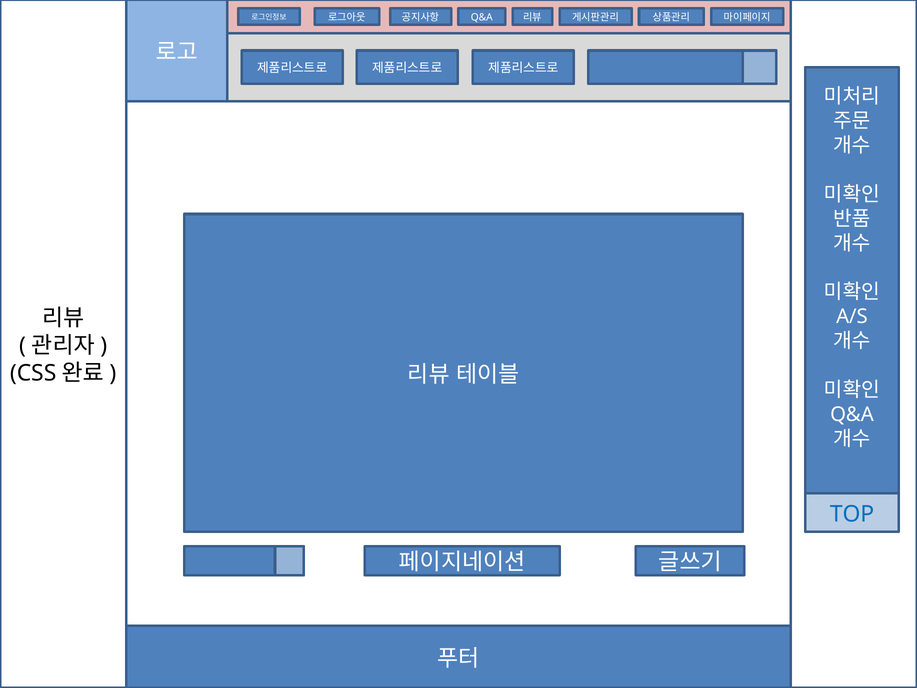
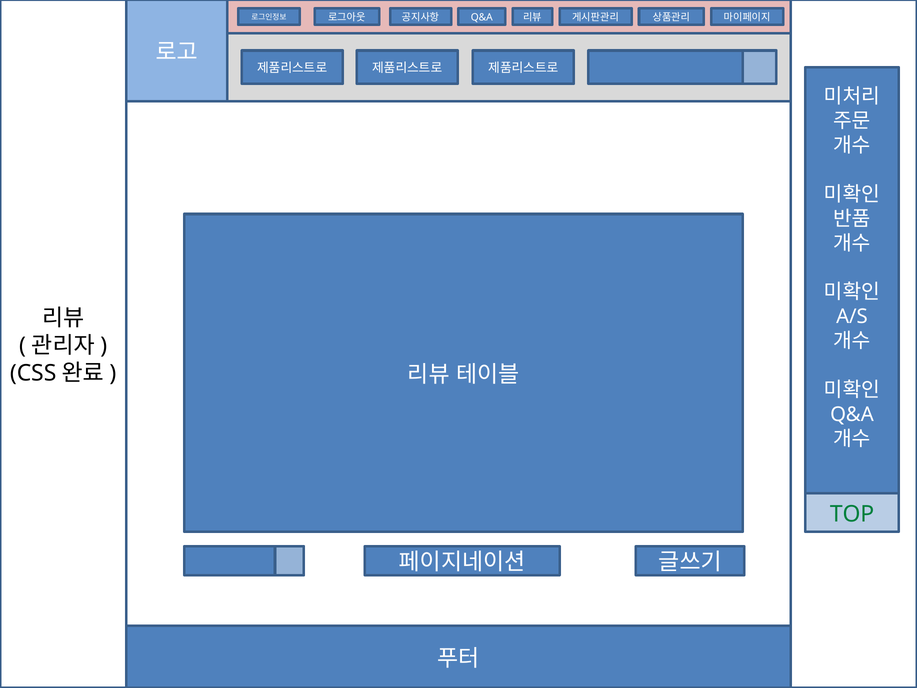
TOP colour: blue -> green (852, 514)
